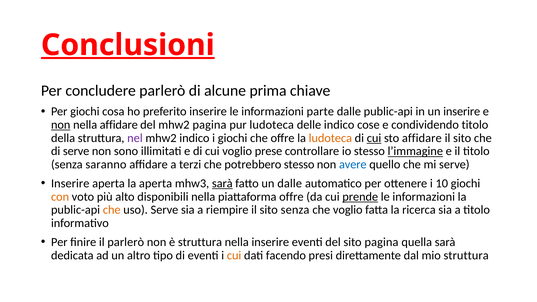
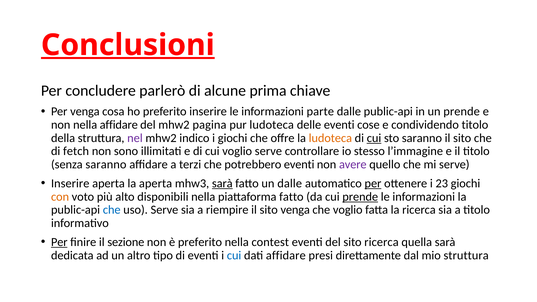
Per giochi: giochi -> venga (85, 111)
un inserire: inserire -> prende (462, 111)
non underline: present -> none (61, 125)
delle indico: indico -> eventi (339, 125)
sto affidare: affidare -> saranno (422, 138)
di serve: serve -> fetch (76, 151)
voglio prese: prese -> serve (268, 151)
l’immagine underline: present -> none (415, 151)
potrebbero stesso: stesso -> eventi (299, 165)
avere colour: blue -> purple (353, 165)
per underline: none -> present (373, 183)
10: 10 -> 23 (442, 183)
piattaforma offre: offre -> fatto (291, 197)
che colour: orange -> blue (112, 210)
sito senza: senza -> venga (295, 210)
Per underline: none -> present (59, 242)
il parlerò: parlerò -> sezione (126, 242)
è struttura: struttura -> preferito (200, 242)
nella inserire: inserire -> contest (270, 242)
sito pagina: pagina -> ricerca (381, 242)
cui colour: orange -> blue (234, 255)
dati facendo: facendo -> affidare (286, 255)
